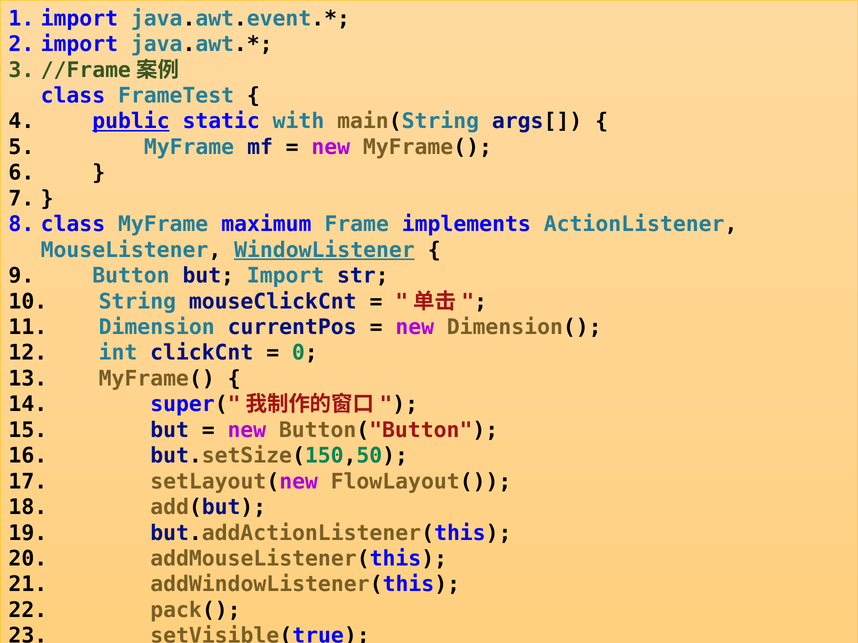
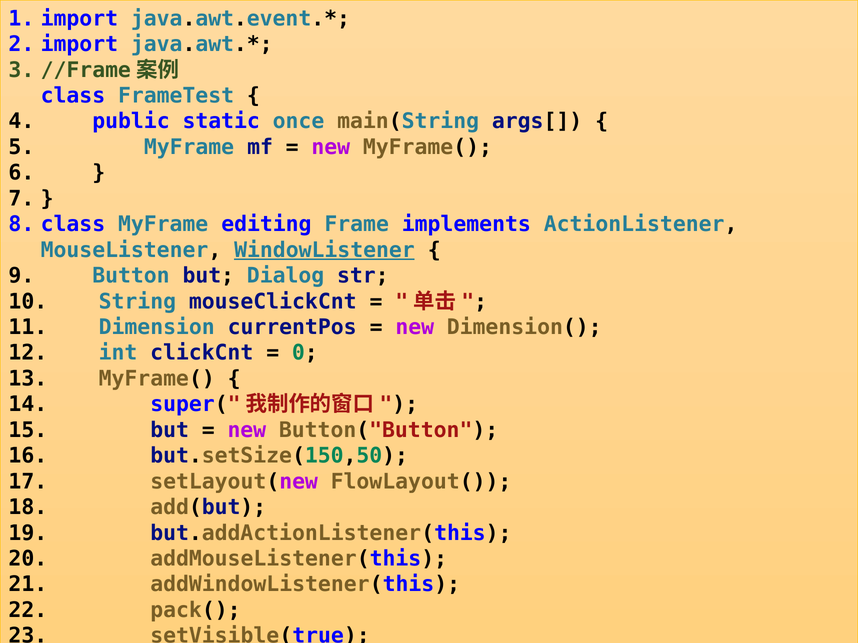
public underline: present -> none (131, 122)
with: with -> once (299, 122)
maximum: maximum -> editing (266, 224)
but Import: Import -> Dialog (286, 276)
